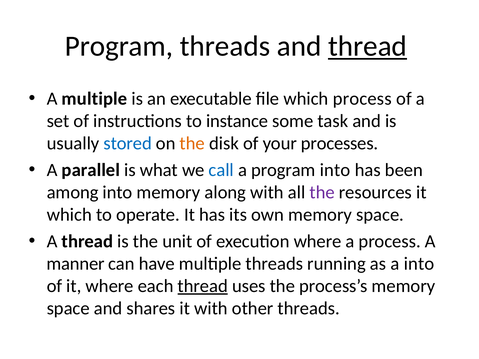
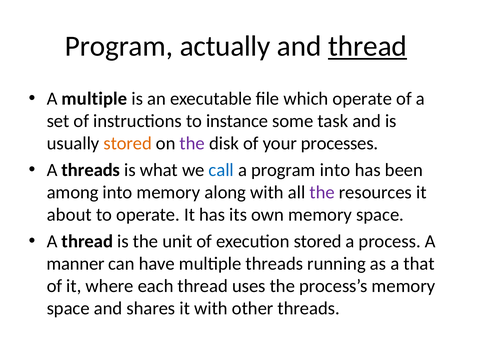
Program threads: threads -> actually (225, 46)
which process: process -> operate (362, 99)
stored colour: blue -> orange (128, 143)
the colour: orange -> purple (192, 143)
A parallel: parallel -> threads (91, 170)
which: which -> about (69, 215)
execution where: where -> stored (318, 241)
a into: into -> that (419, 264)
thread underline: present -> none (203, 286)
